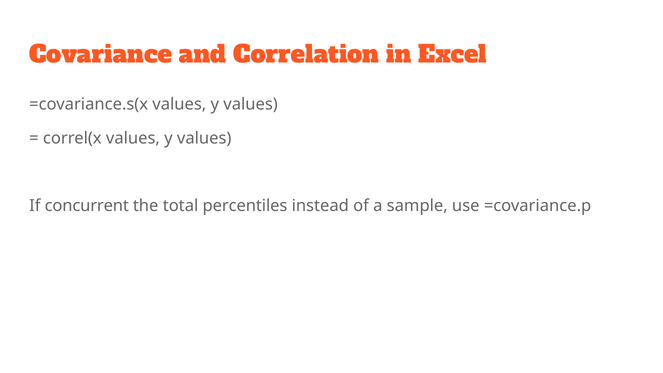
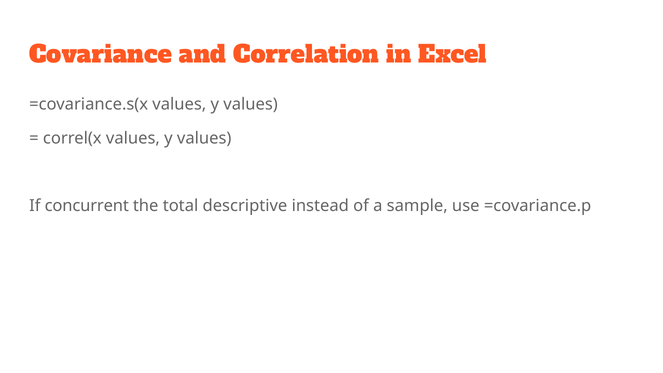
percentiles: percentiles -> descriptive (245, 206)
